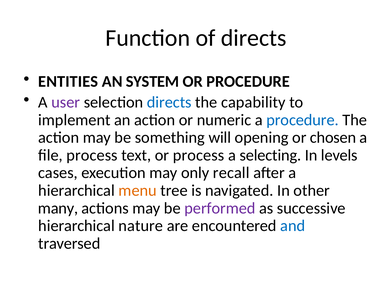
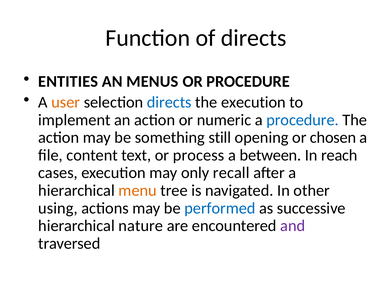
SYSTEM: SYSTEM -> MENUS (152, 82)
user colour: purple -> orange (66, 102)
the capability: capability -> execution (253, 102)
will: will -> still (220, 138)
file process: process -> content (92, 155)
selecting: selecting -> between (270, 155)
levels: levels -> reach (339, 155)
many: many -> using (58, 208)
performed colour: purple -> blue (220, 208)
and colour: blue -> purple (293, 226)
